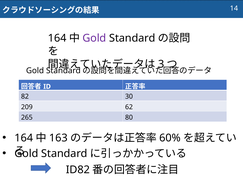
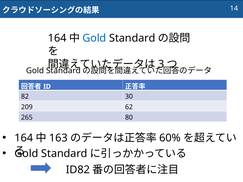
Gold colour: purple -> blue (94, 38)
